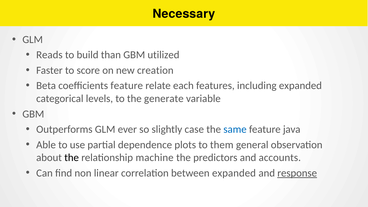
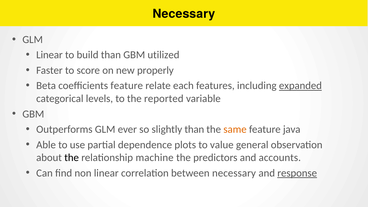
Reads: Reads -> Linear (49, 55)
creation: creation -> properly (155, 70)
expanded underline: none -> present (300, 86)
generate: generate -> reported (164, 99)
slightly case: case -> than (194, 129)
same colour: blue -> orange (235, 129)
them: them -> value (222, 145)
between expanded: expanded -> necessary (234, 173)
